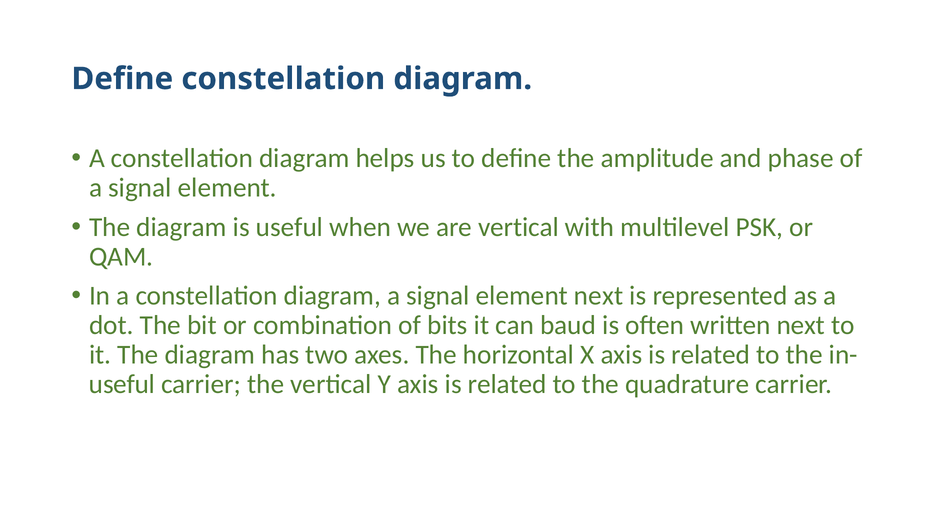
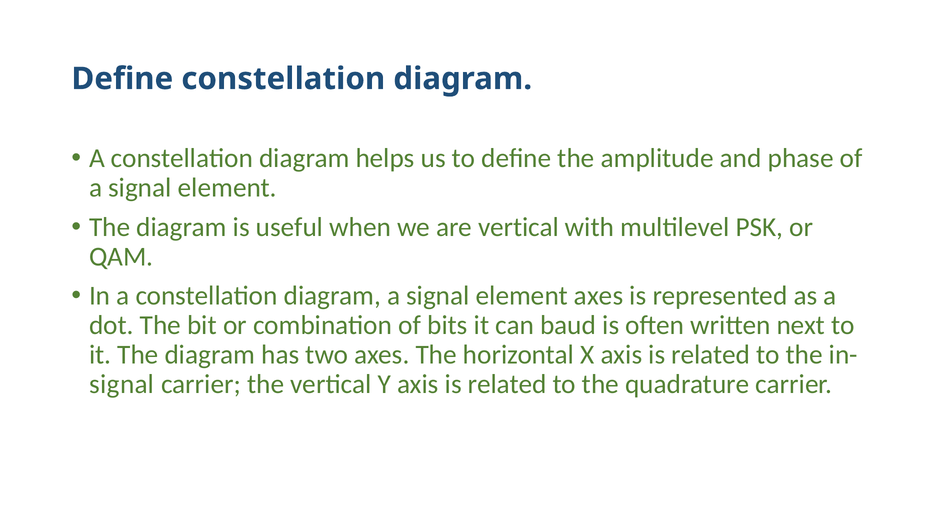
element next: next -> axes (599, 296)
useful: useful -> signal (122, 384)
